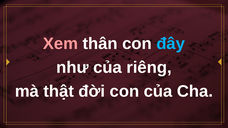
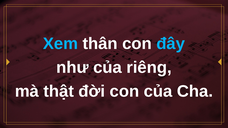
Xem colour: pink -> light blue (60, 44)
